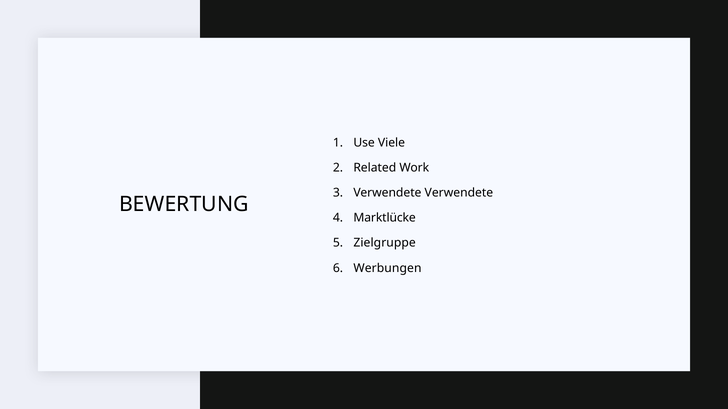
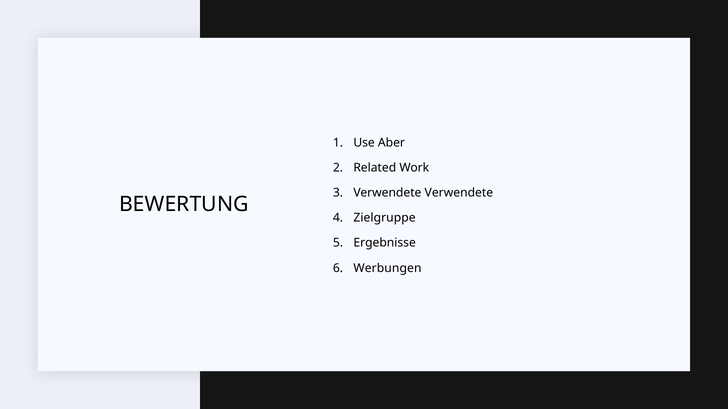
Viele: Viele -> Aber (391, 143)
Marktlücke: Marktlücke -> Zielgruppe (385, 218)
Zielgruppe: Zielgruppe -> Ergebnisse (385, 243)
